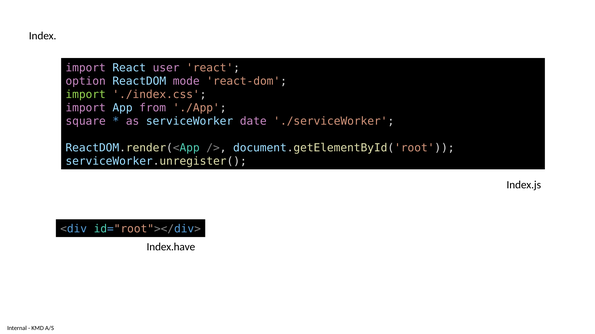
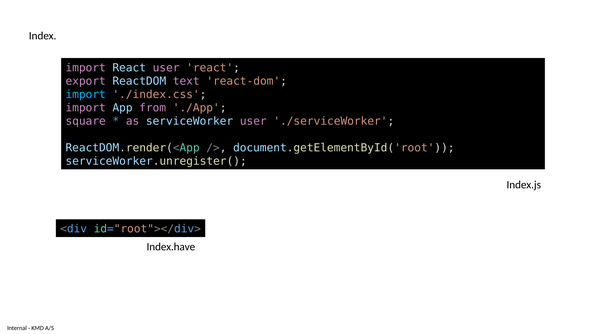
option: option -> export (86, 81)
mode: mode -> text (186, 81)
import colour: light green -> light blue (86, 95)
serviceWorker date: date -> user (253, 121)
